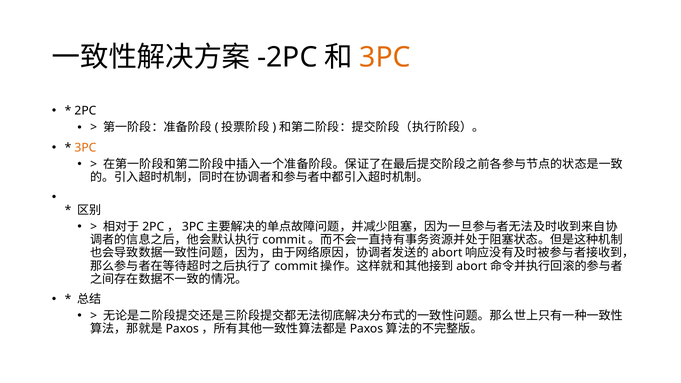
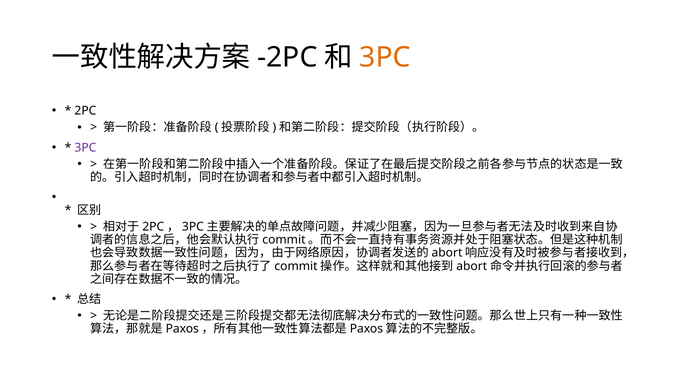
3PC colour: orange -> purple (85, 148)
